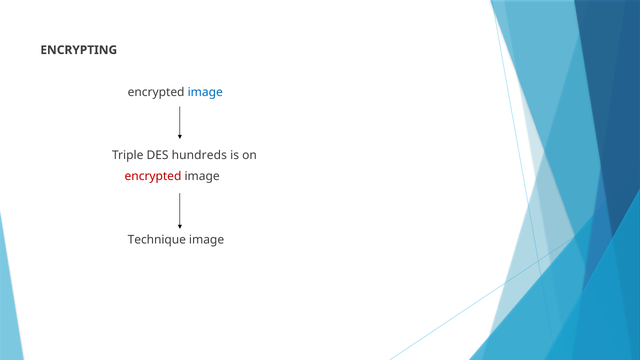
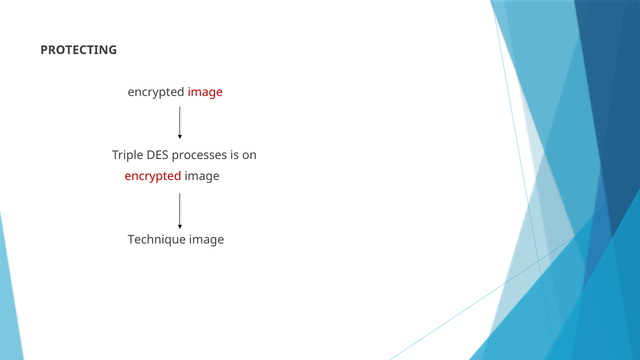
ENCRYPTING: ENCRYPTING -> PROTECTING (79, 50)
image colour: blue -> red (205, 92)
hundreds: hundreds -> processes (199, 155)
